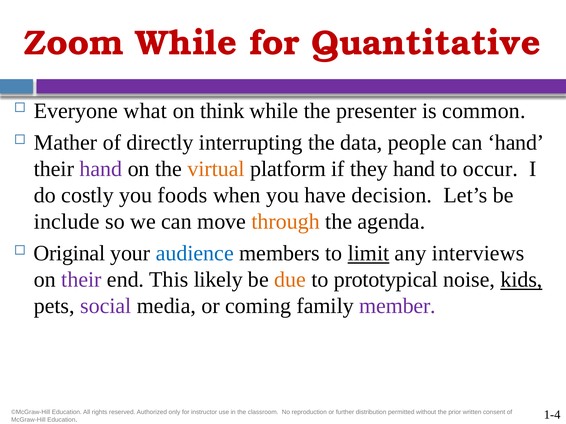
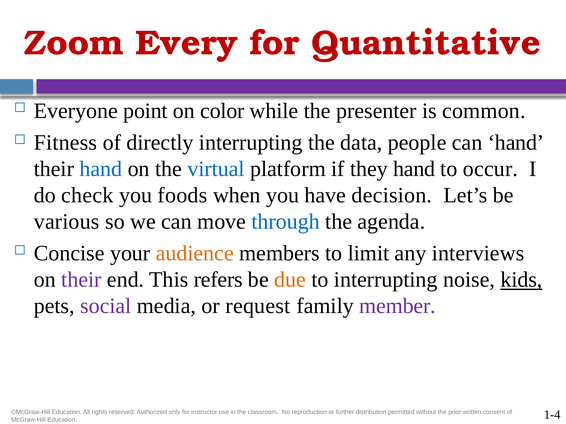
Zoom While: While -> Every (187, 43)
what: what -> point (145, 111)
think: think -> color (222, 111)
Mather: Mather -> Fitness (65, 143)
hand colour: purple -> blue (101, 169)
virtual colour: orange -> blue (216, 169)
costly: costly -> check (87, 195)
include: include -> various (67, 222)
through colour: orange -> blue (286, 222)
Original: Original -> Concise (69, 254)
audience colour: blue -> orange (195, 254)
limit underline: present -> none (368, 254)
likely: likely -> refers (218, 280)
to prototypical: prototypical -> interrupting (386, 280)
coming: coming -> request (258, 306)
